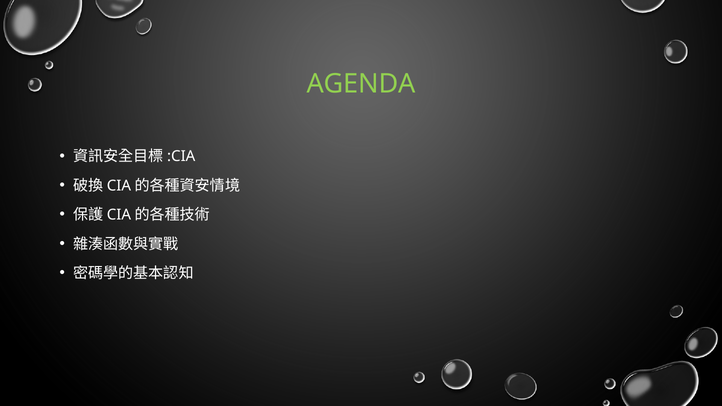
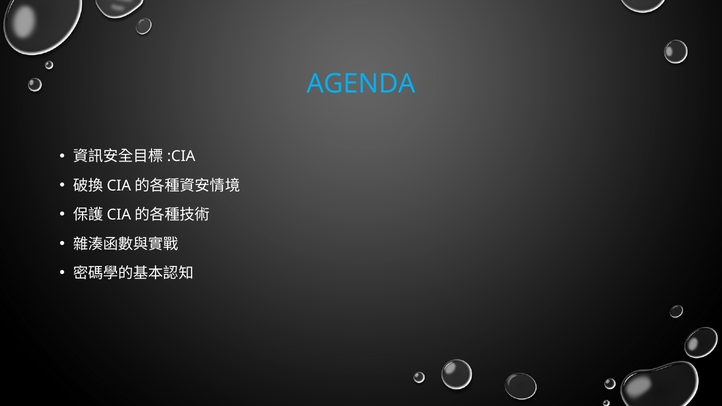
AGENDA colour: light green -> light blue (361, 84)
